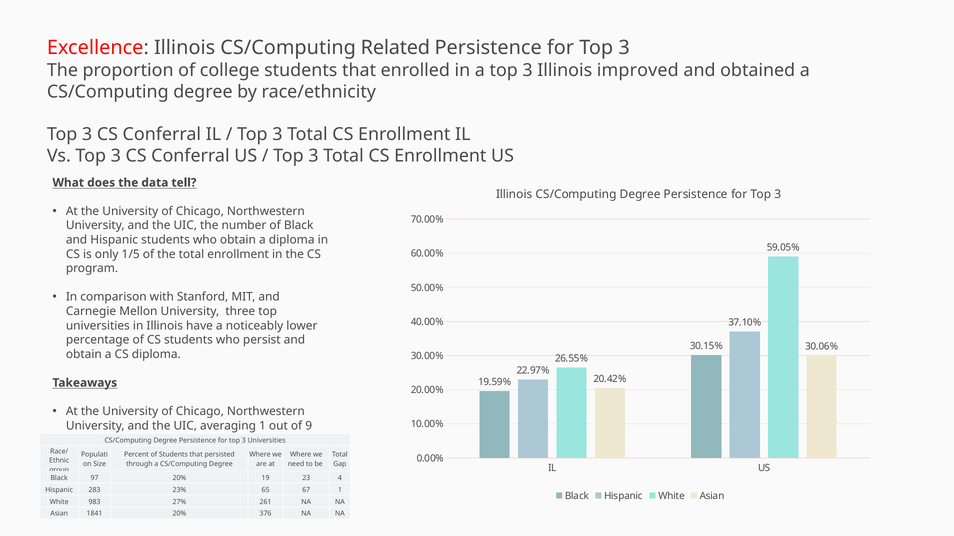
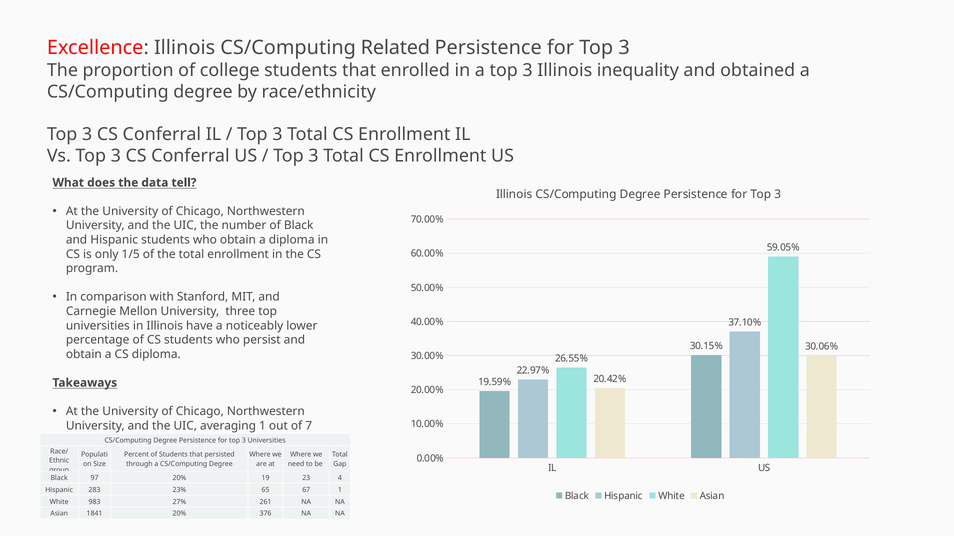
improved: improved -> inequality (638, 70)
9: 9 -> 7 (309, 426)
